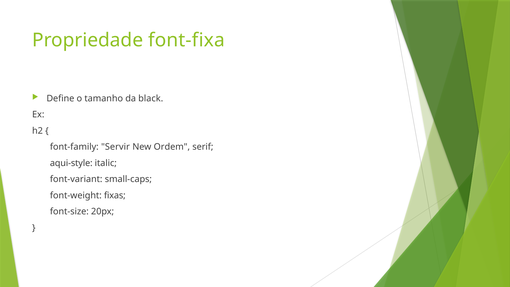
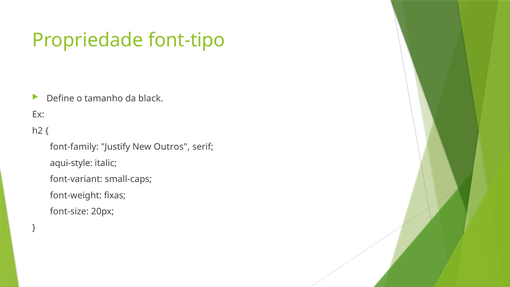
font-fixa: font-fixa -> font-tipo (187, 40)
Servir: Servir -> Justify (116, 147)
Ordem: Ordem -> Outros (172, 147)
